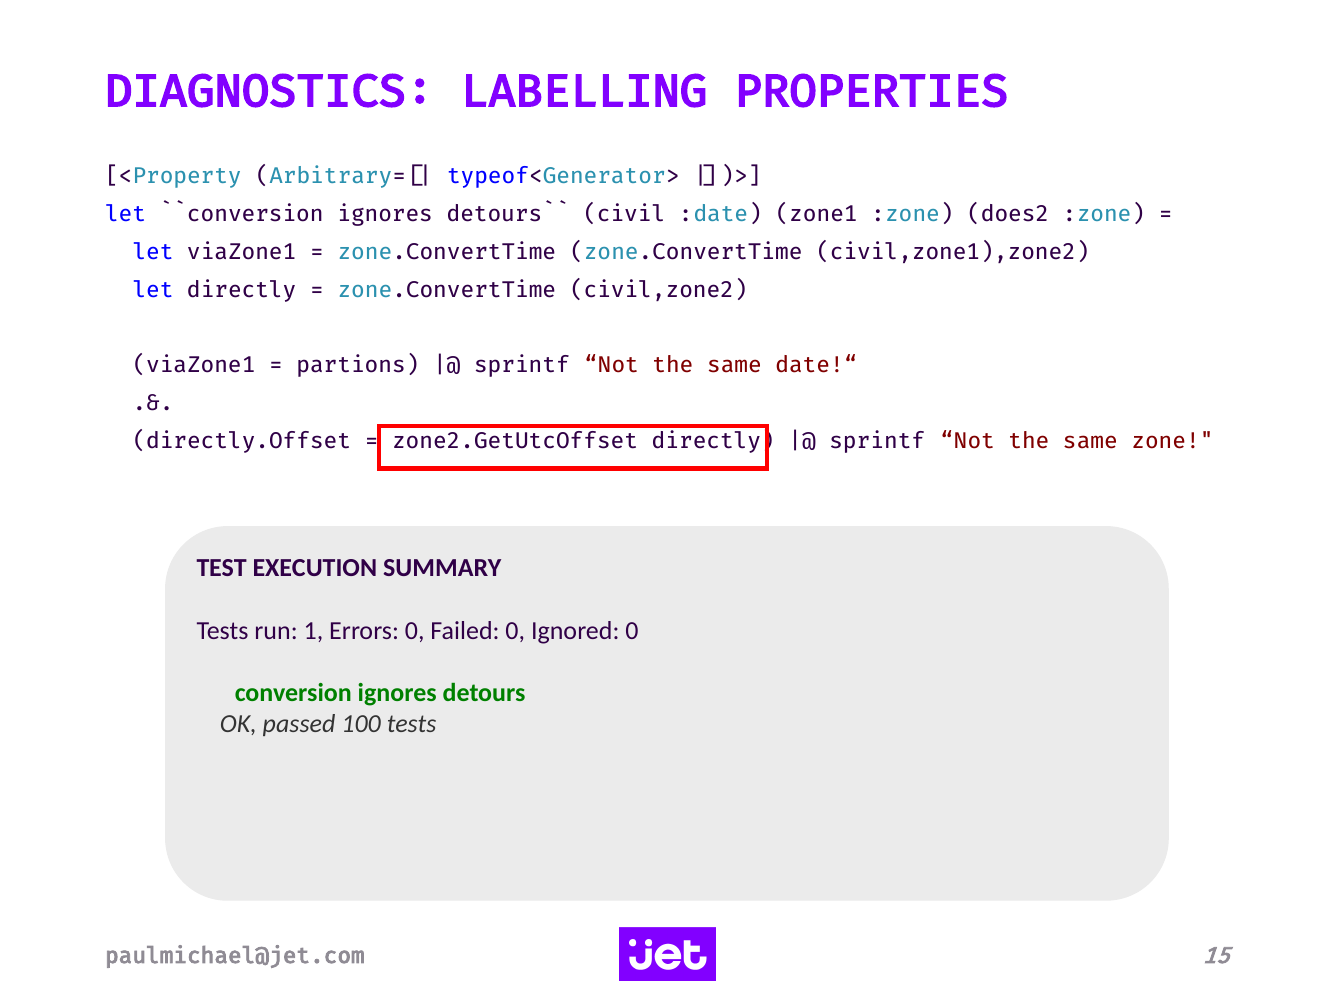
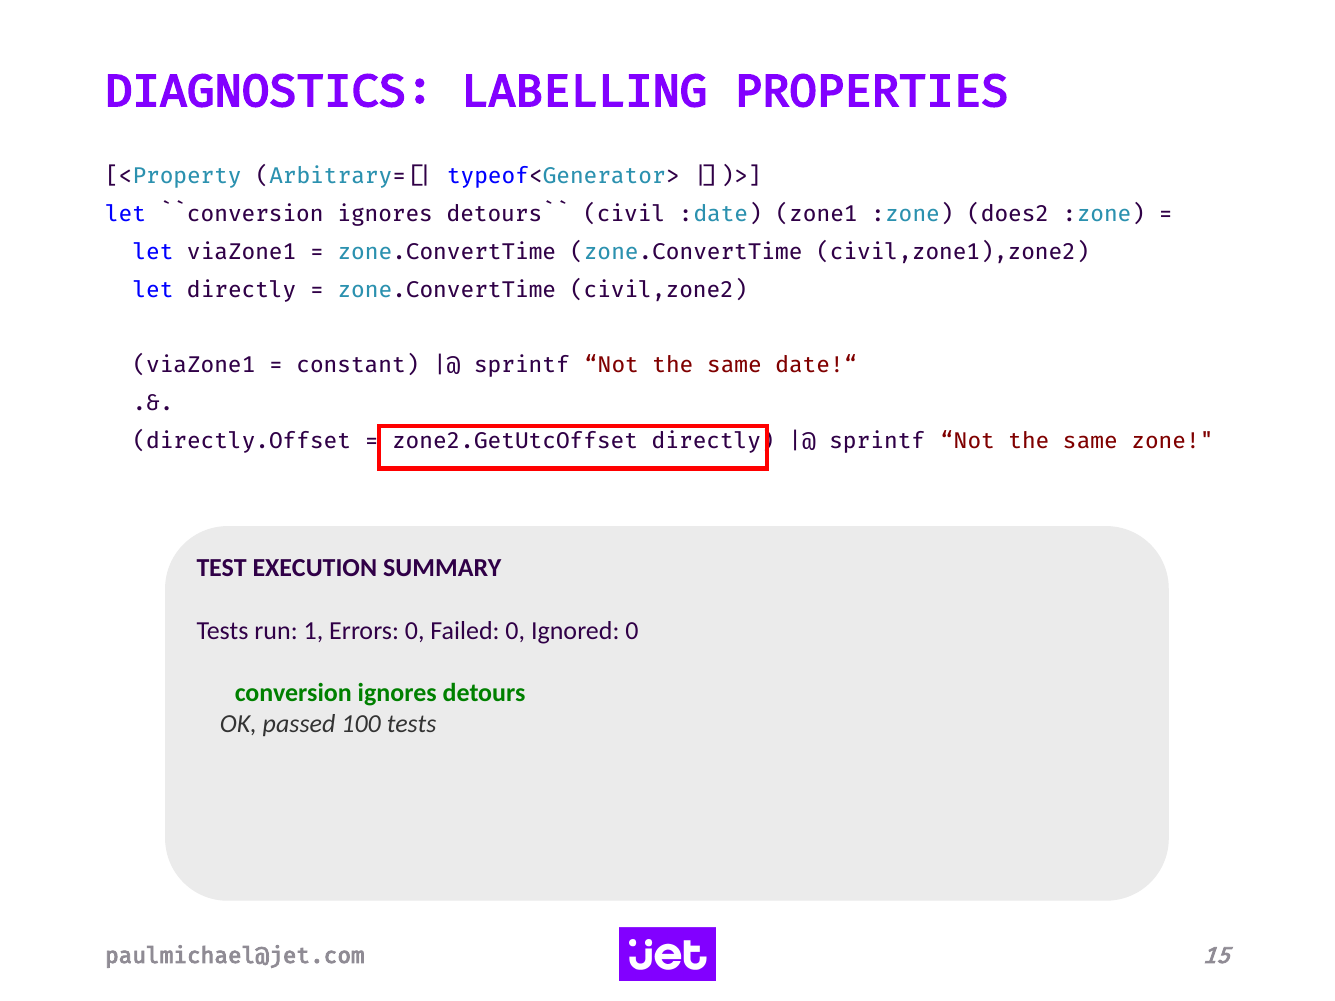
partions: partions -> constant (358, 366)
